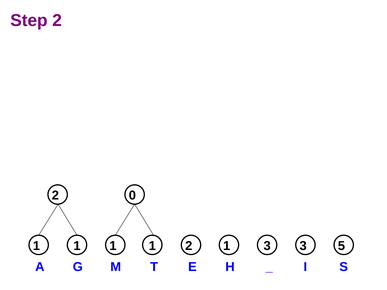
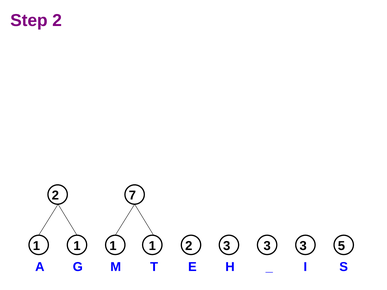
0: 0 -> 7 (132, 196)
1: 1 -> 3 (227, 246)
